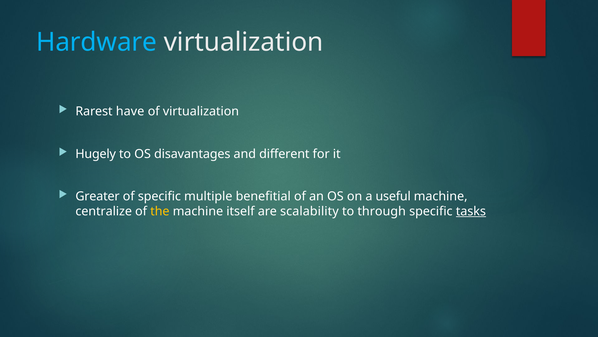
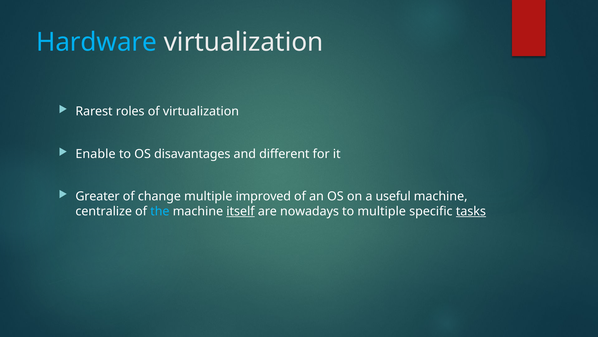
have: have -> roles (130, 111)
Hugely: Hugely -> Enable (96, 154)
of specific: specific -> change (159, 196)
benefitial: benefitial -> improved (263, 196)
the colour: yellow -> light blue (160, 211)
itself underline: none -> present (240, 211)
scalability: scalability -> nowadays (309, 211)
to through: through -> multiple (382, 211)
